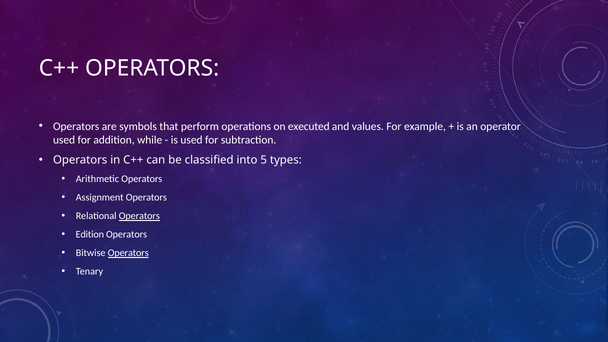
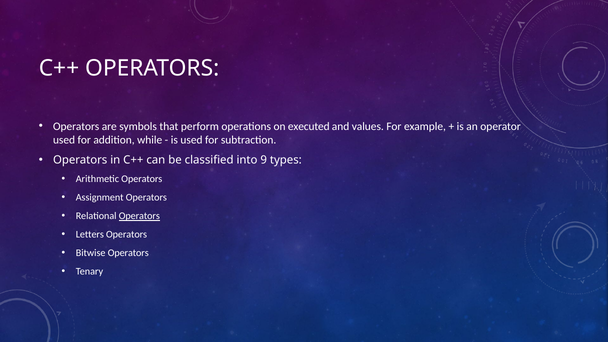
5: 5 -> 9 (264, 160)
Edition: Edition -> Letters (90, 235)
Operators underline: present -> none (128, 253)
